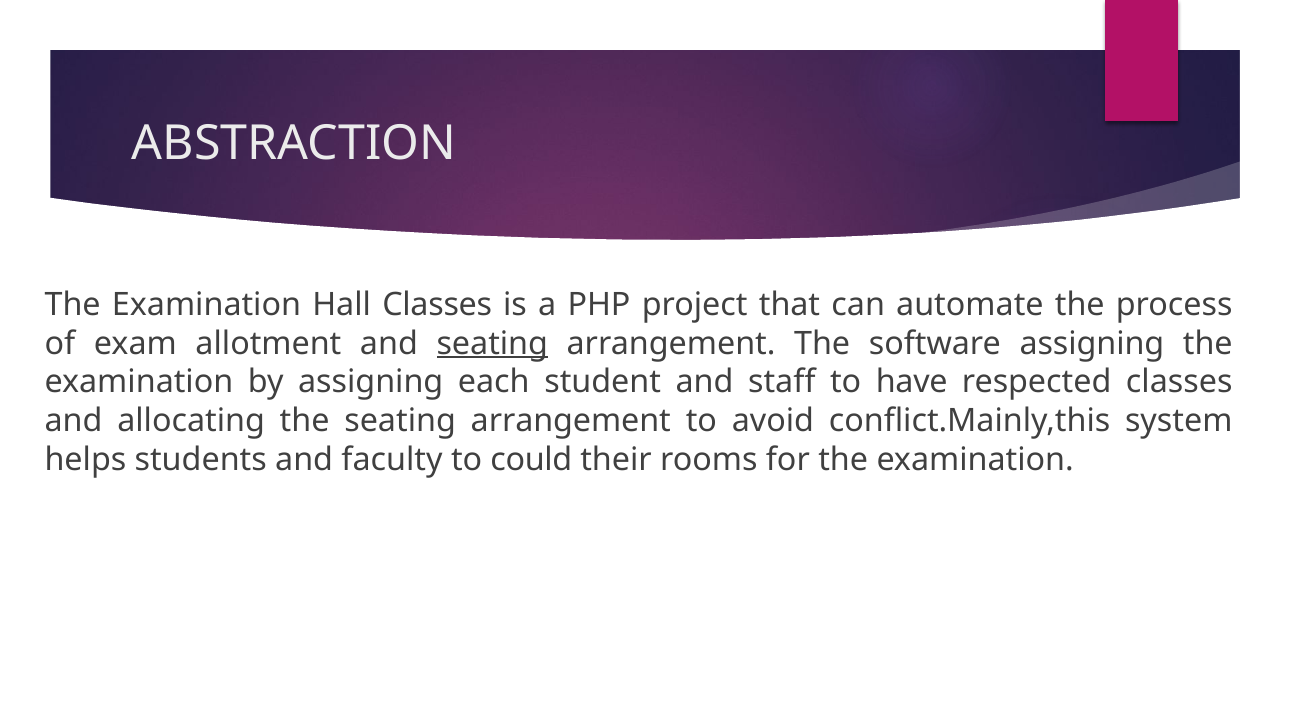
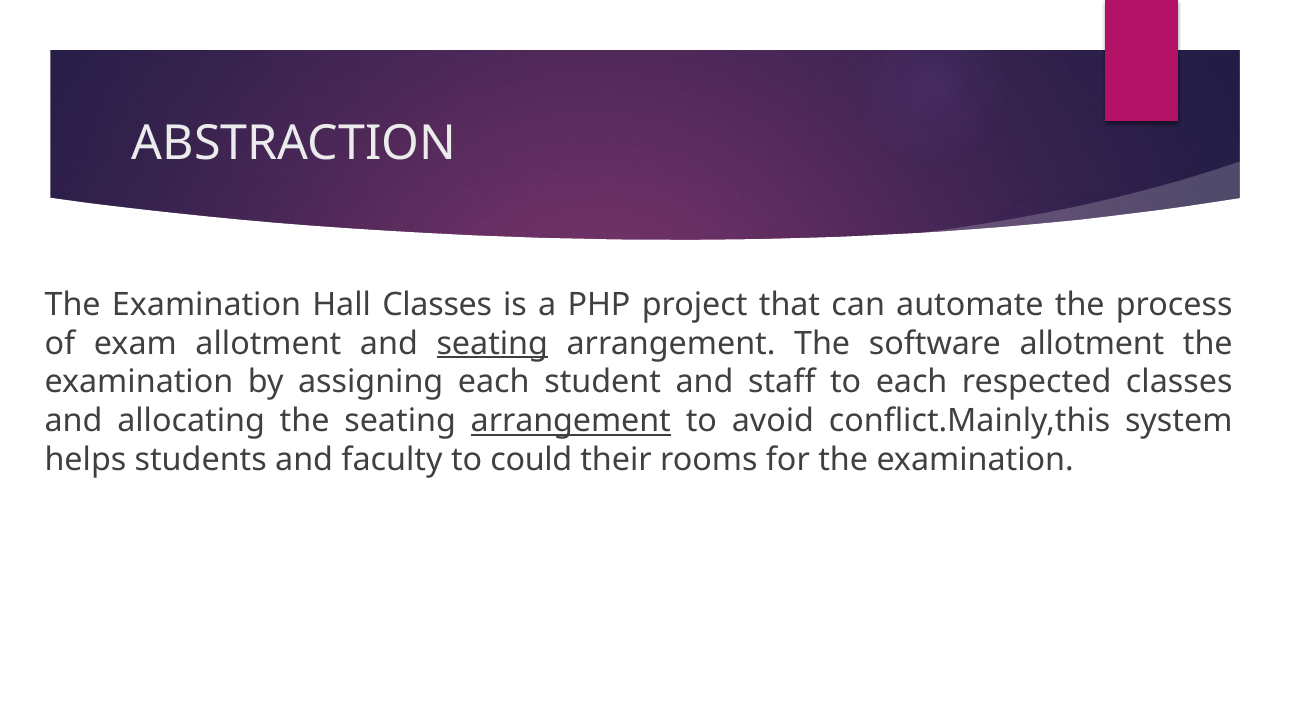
software assigning: assigning -> allotment (1092, 343)
to have: have -> each (912, 382)
arrangement underline: none -> present (571, 421)
